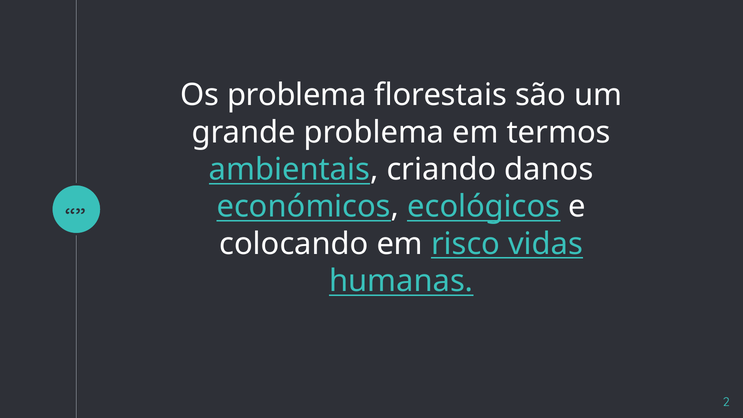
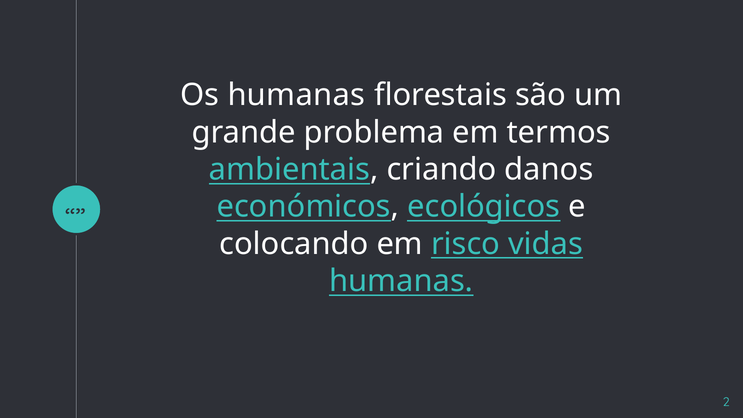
Os problema: problema -> humanas (296, 95)
